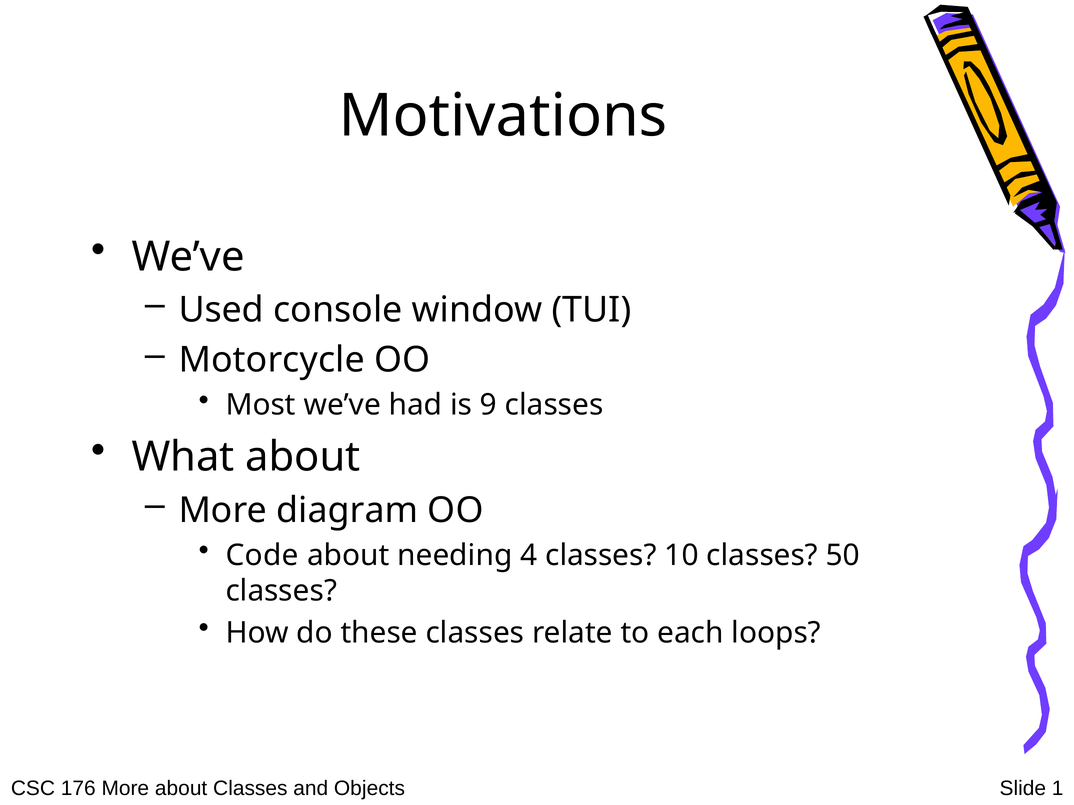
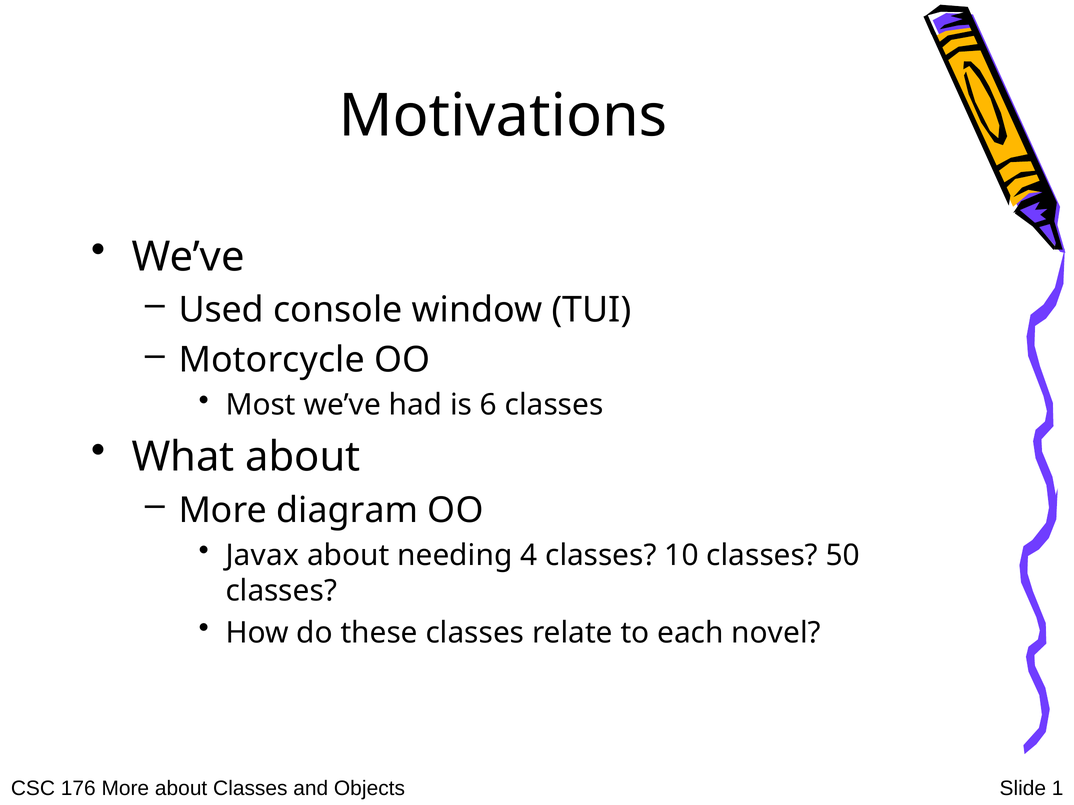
9: 9 -> 6 (488, 405)
Code: Code -> Javax (262, 556)
loops: loops -> novel (776, 633)
